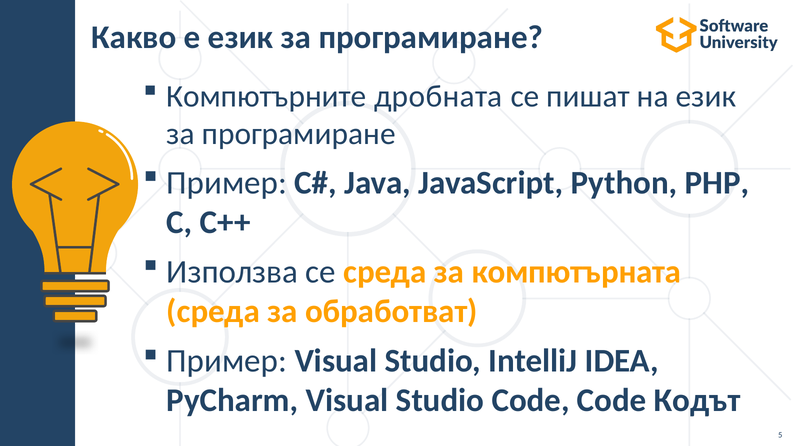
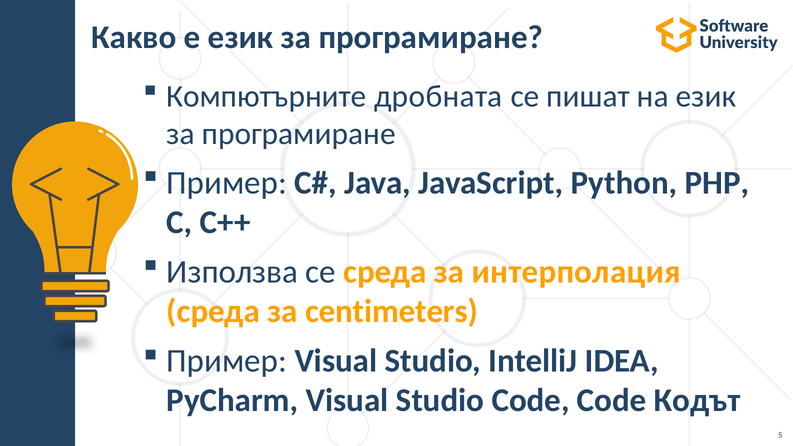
компютърната: компютърната -> интерполация (576, 272)
обработват: обработват -> centimeters (391, 311)
